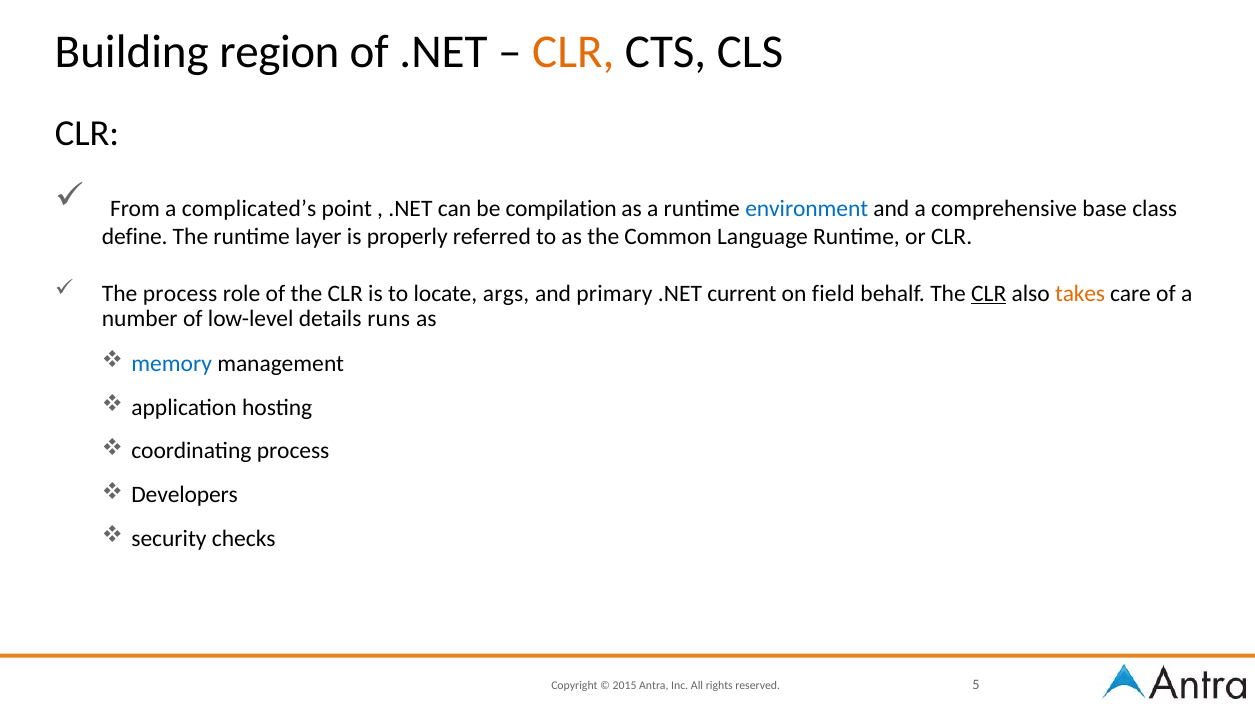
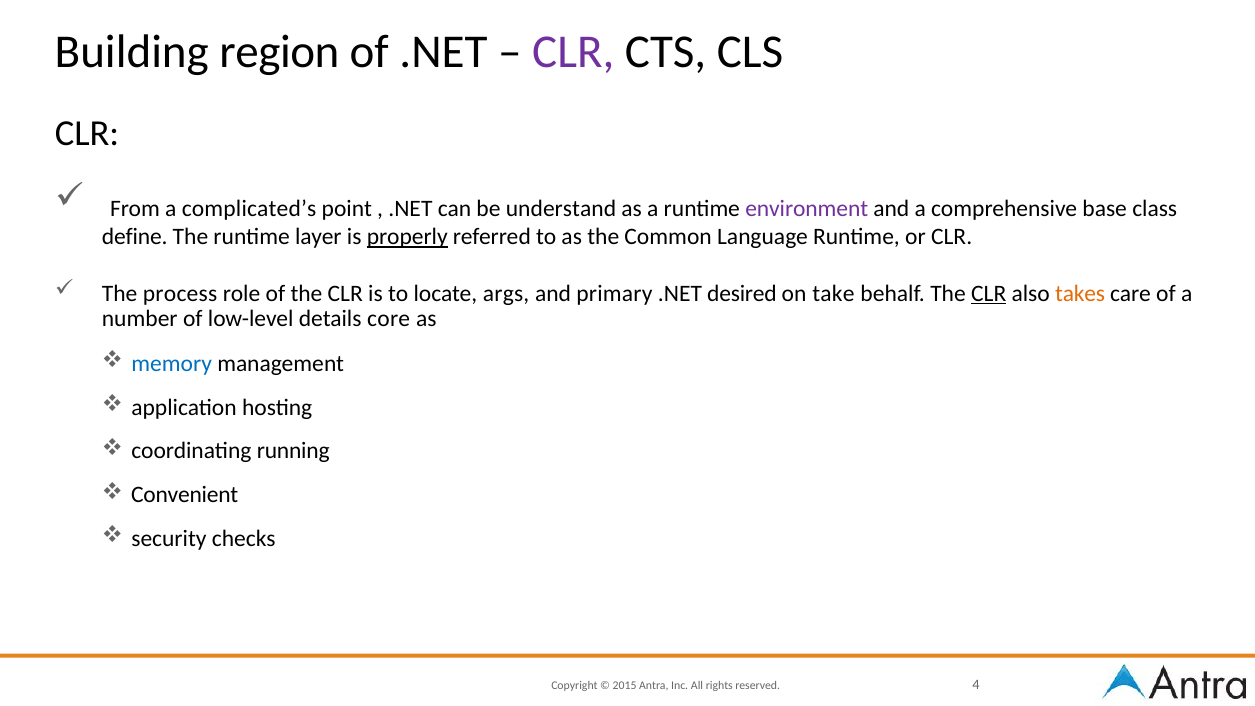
CLR colour: orange -> purple (573, 52)
compilation: compilation -> understand (561, 209)
environment colour: blue -> purple (807, 209)
properly underline: none -> present (407, 237)
current: current -> desired (742, 294)
field: field -> take (833, 294)
runs: runs -> core (389, 319)
coordinating process: process -> running (293, 451)
Developers: Developers -> Convenient (185, 495)
5: 5 -> 4 (976, 685)
